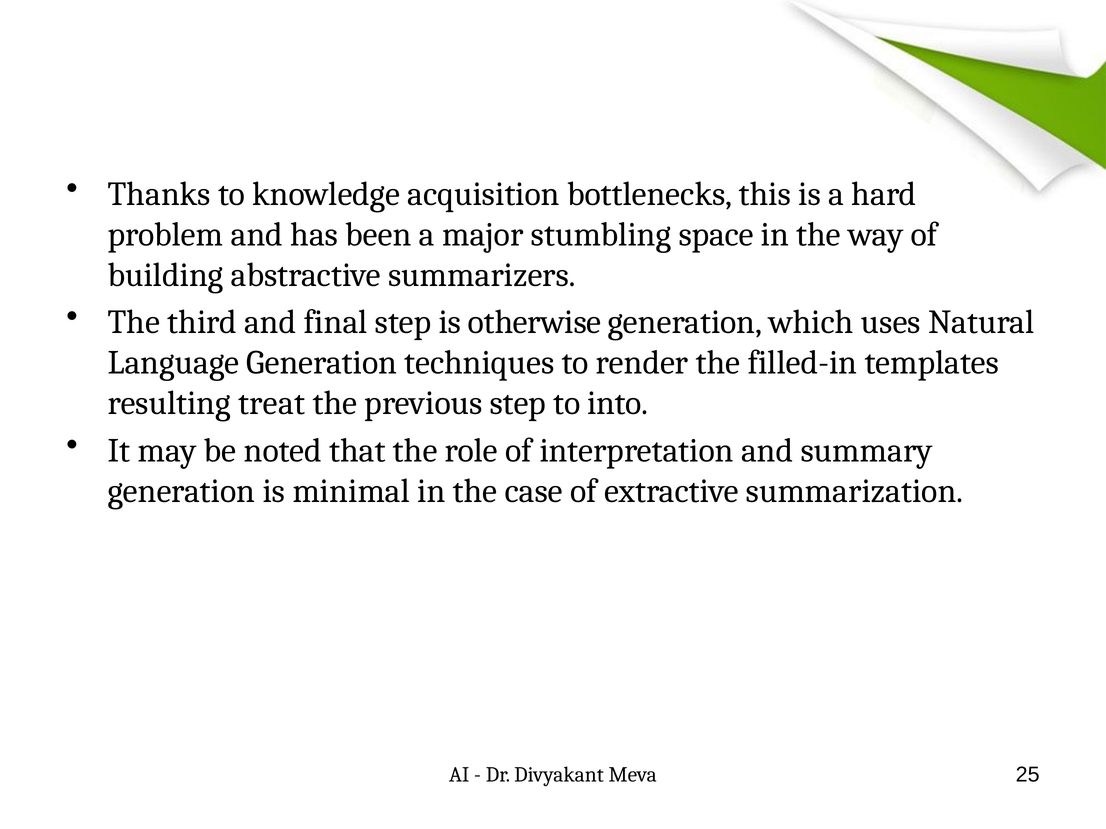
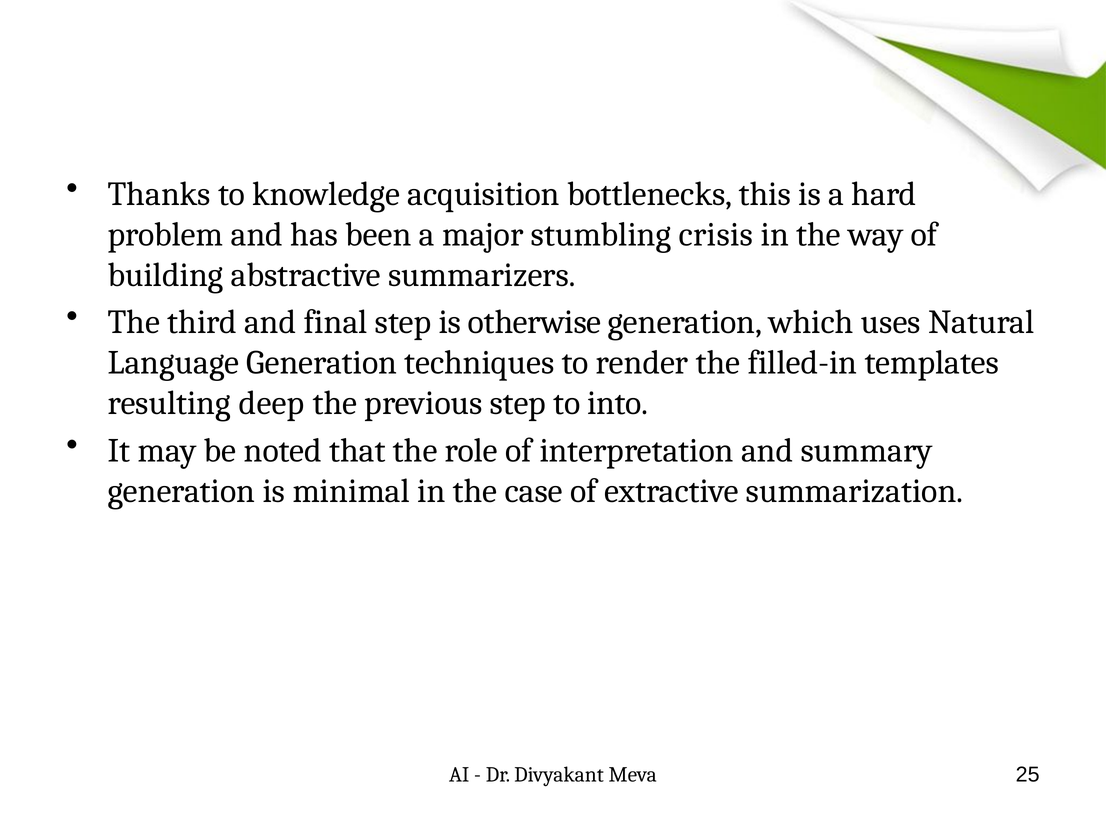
space: space -> crisis (716, 235)
treat: treat -> deep (272, 404)
